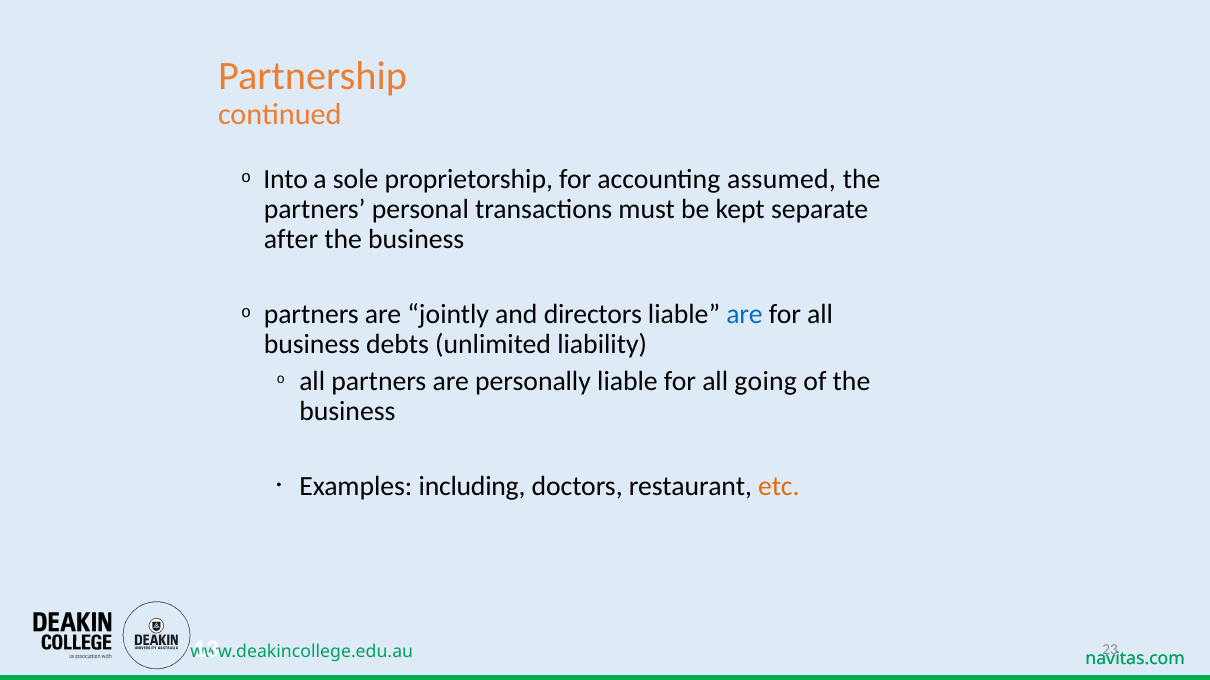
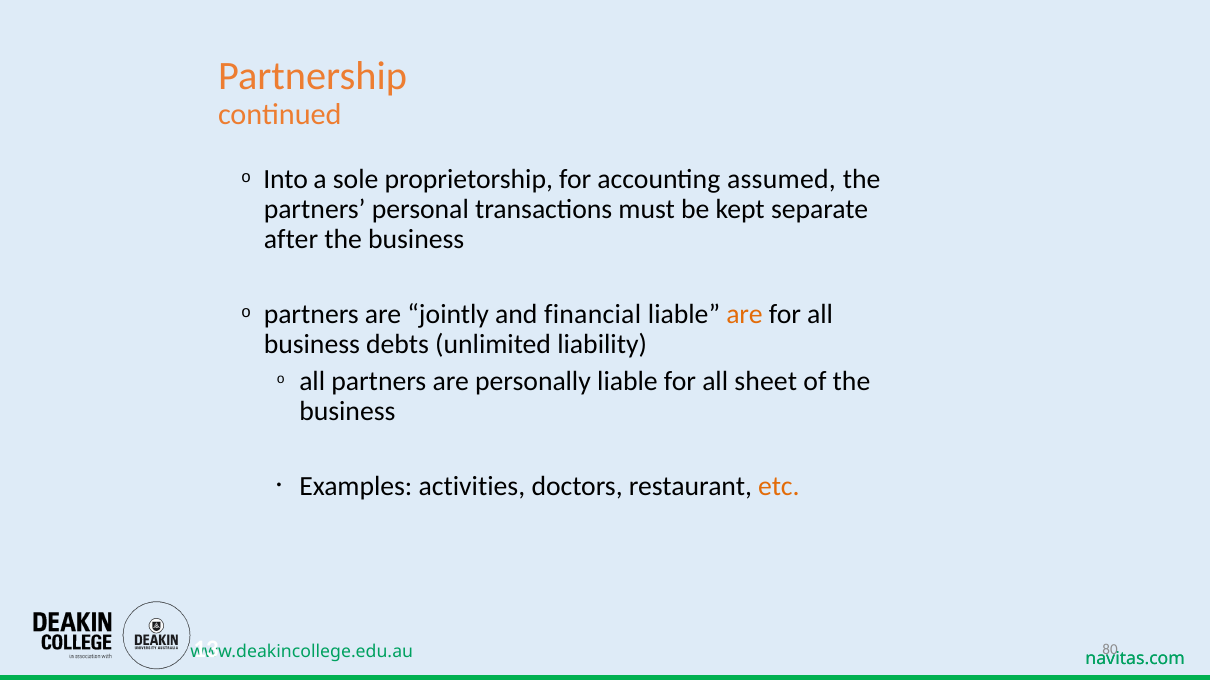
directors: directors -> financial (593, 314)
are colour: blue -> orange (745, 314)
going: going -> sheet (766, 382)
including: including -> activities (472, 487)
23: 23 -> 80 (1110, 650)
